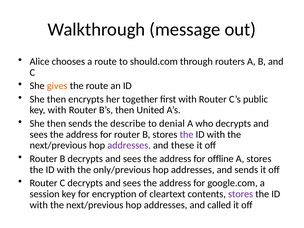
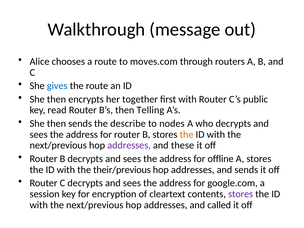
should.com: should.com -> moves.com (154, 62)
gives colour: orange -> blue (57, 86)
key with: with -> read (57, 110)
United: United -> Telling (150, 110)
denial: denial -> nodes (172, 123)
the colour: purple -> orange (187, 134)
only/previous: only/previous -> their/previous (122, 170)
